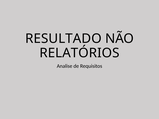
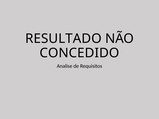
RELATÓRIOS: RELATÓRIOS -> CONCEDIDO (79, 53)
